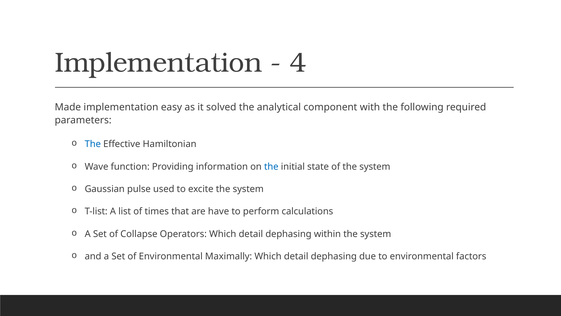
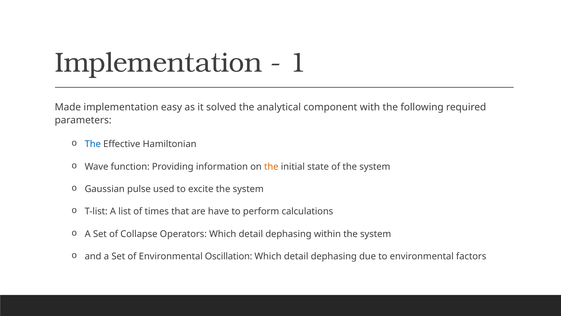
4: 4 -> 1 (298, 63)
the colour: blue -> orange (271, 166)
Maximally: Maximally -> Oscillation (229, 256)
